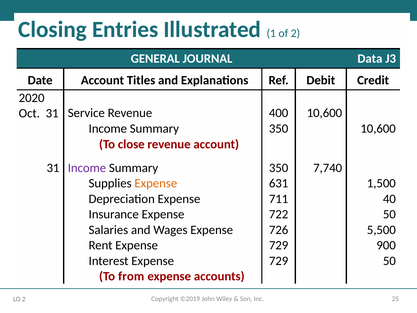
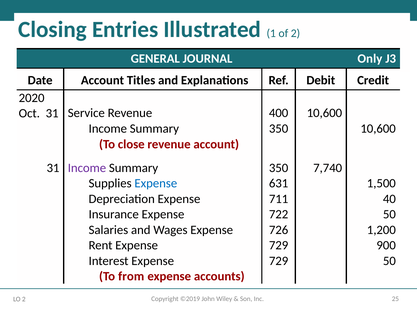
Data: Data -> Only (370, 59)
Expense colour: orange -> blue (156, 183)
5,500: 5,500 -> 1,200 (381, 230)
